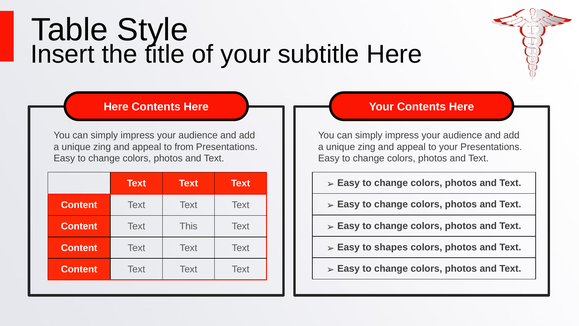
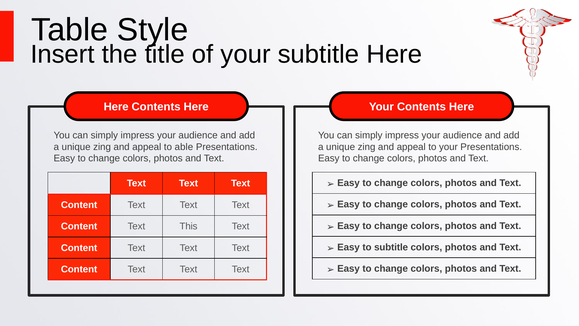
from: from -> able (184, 147)
to shapes: shapes -> subtitle (391, 247)
